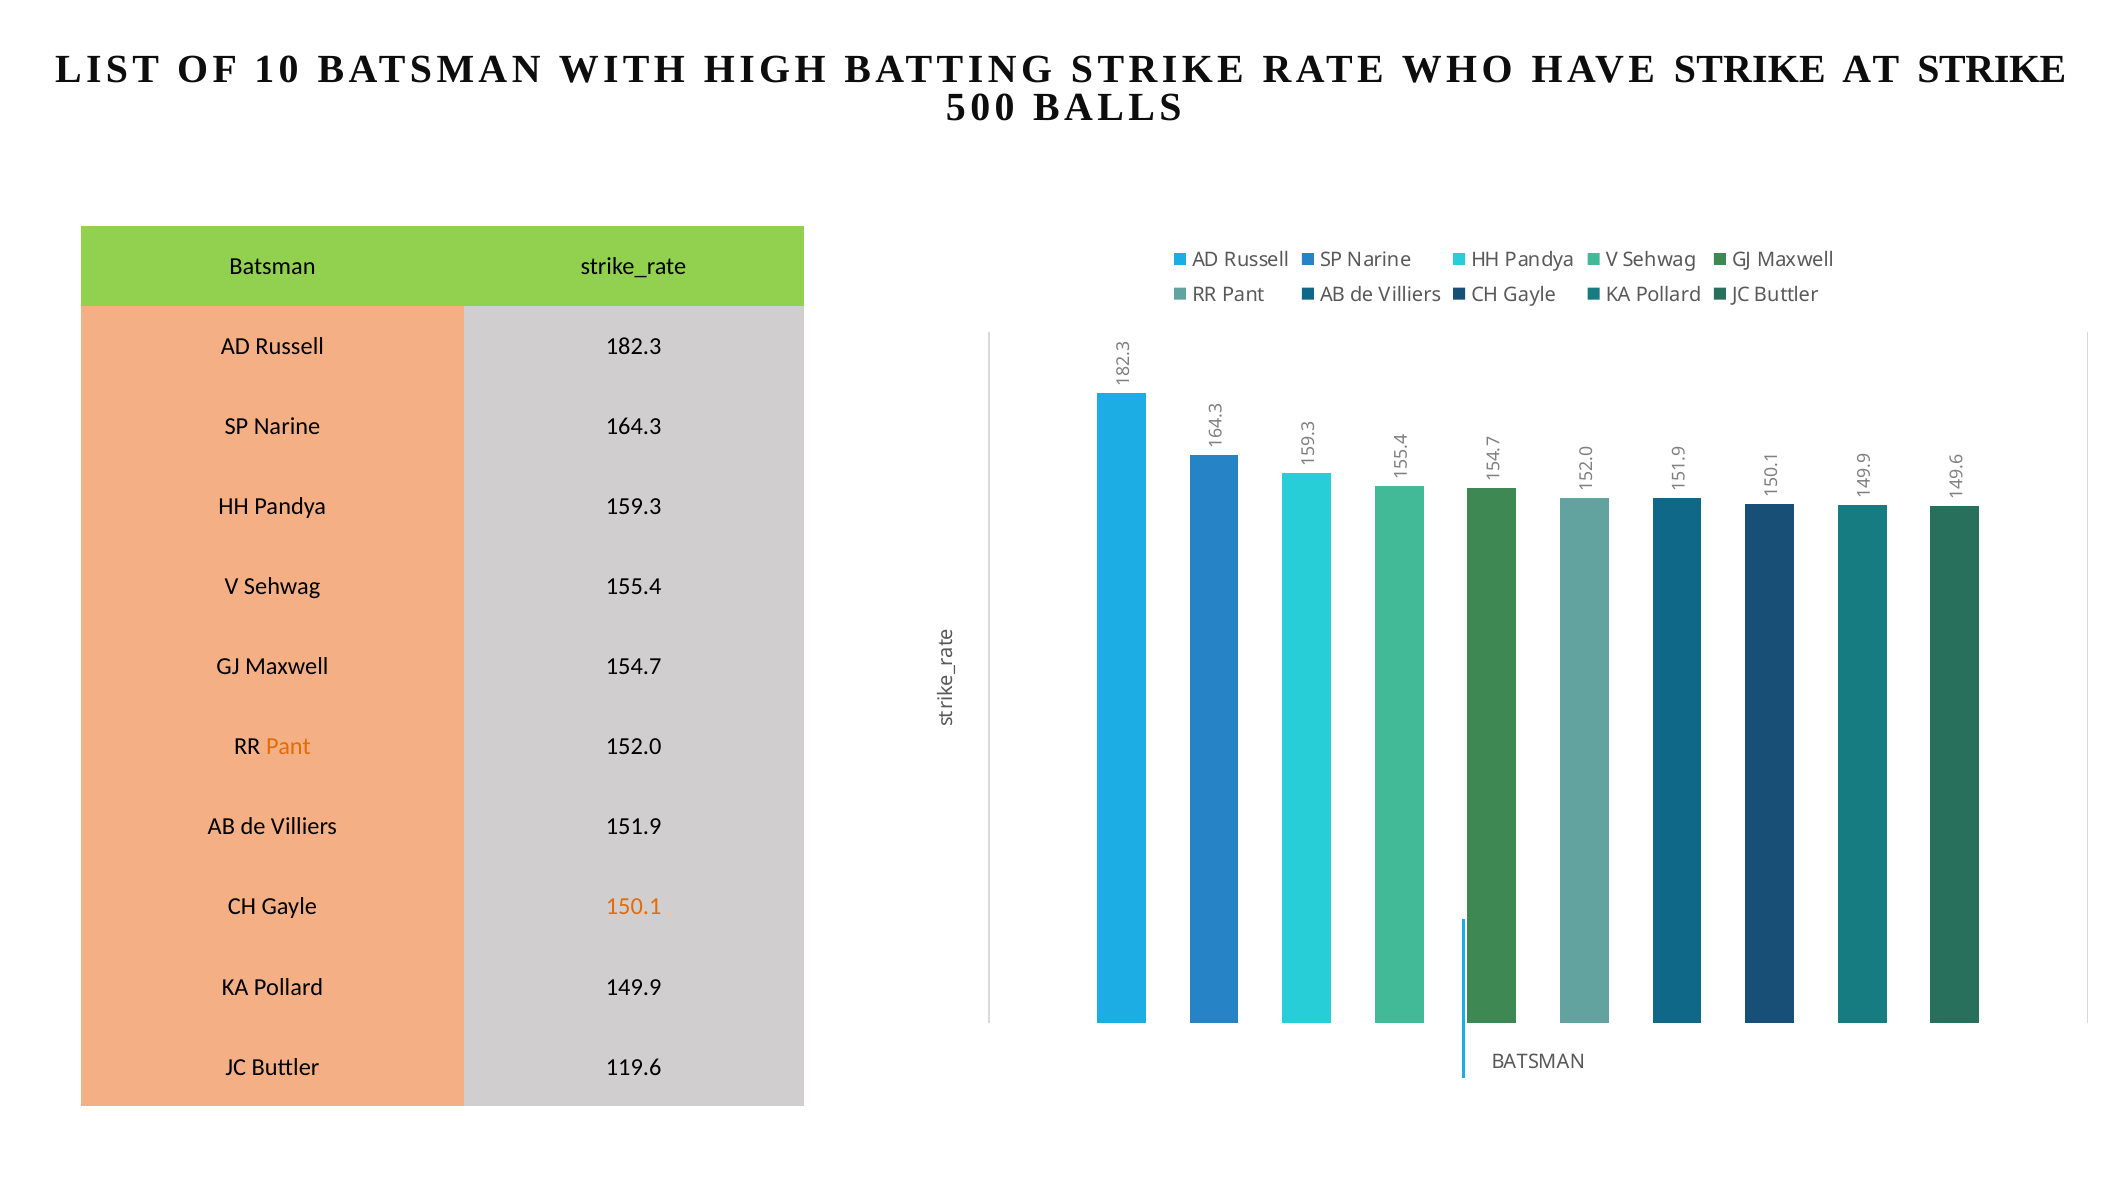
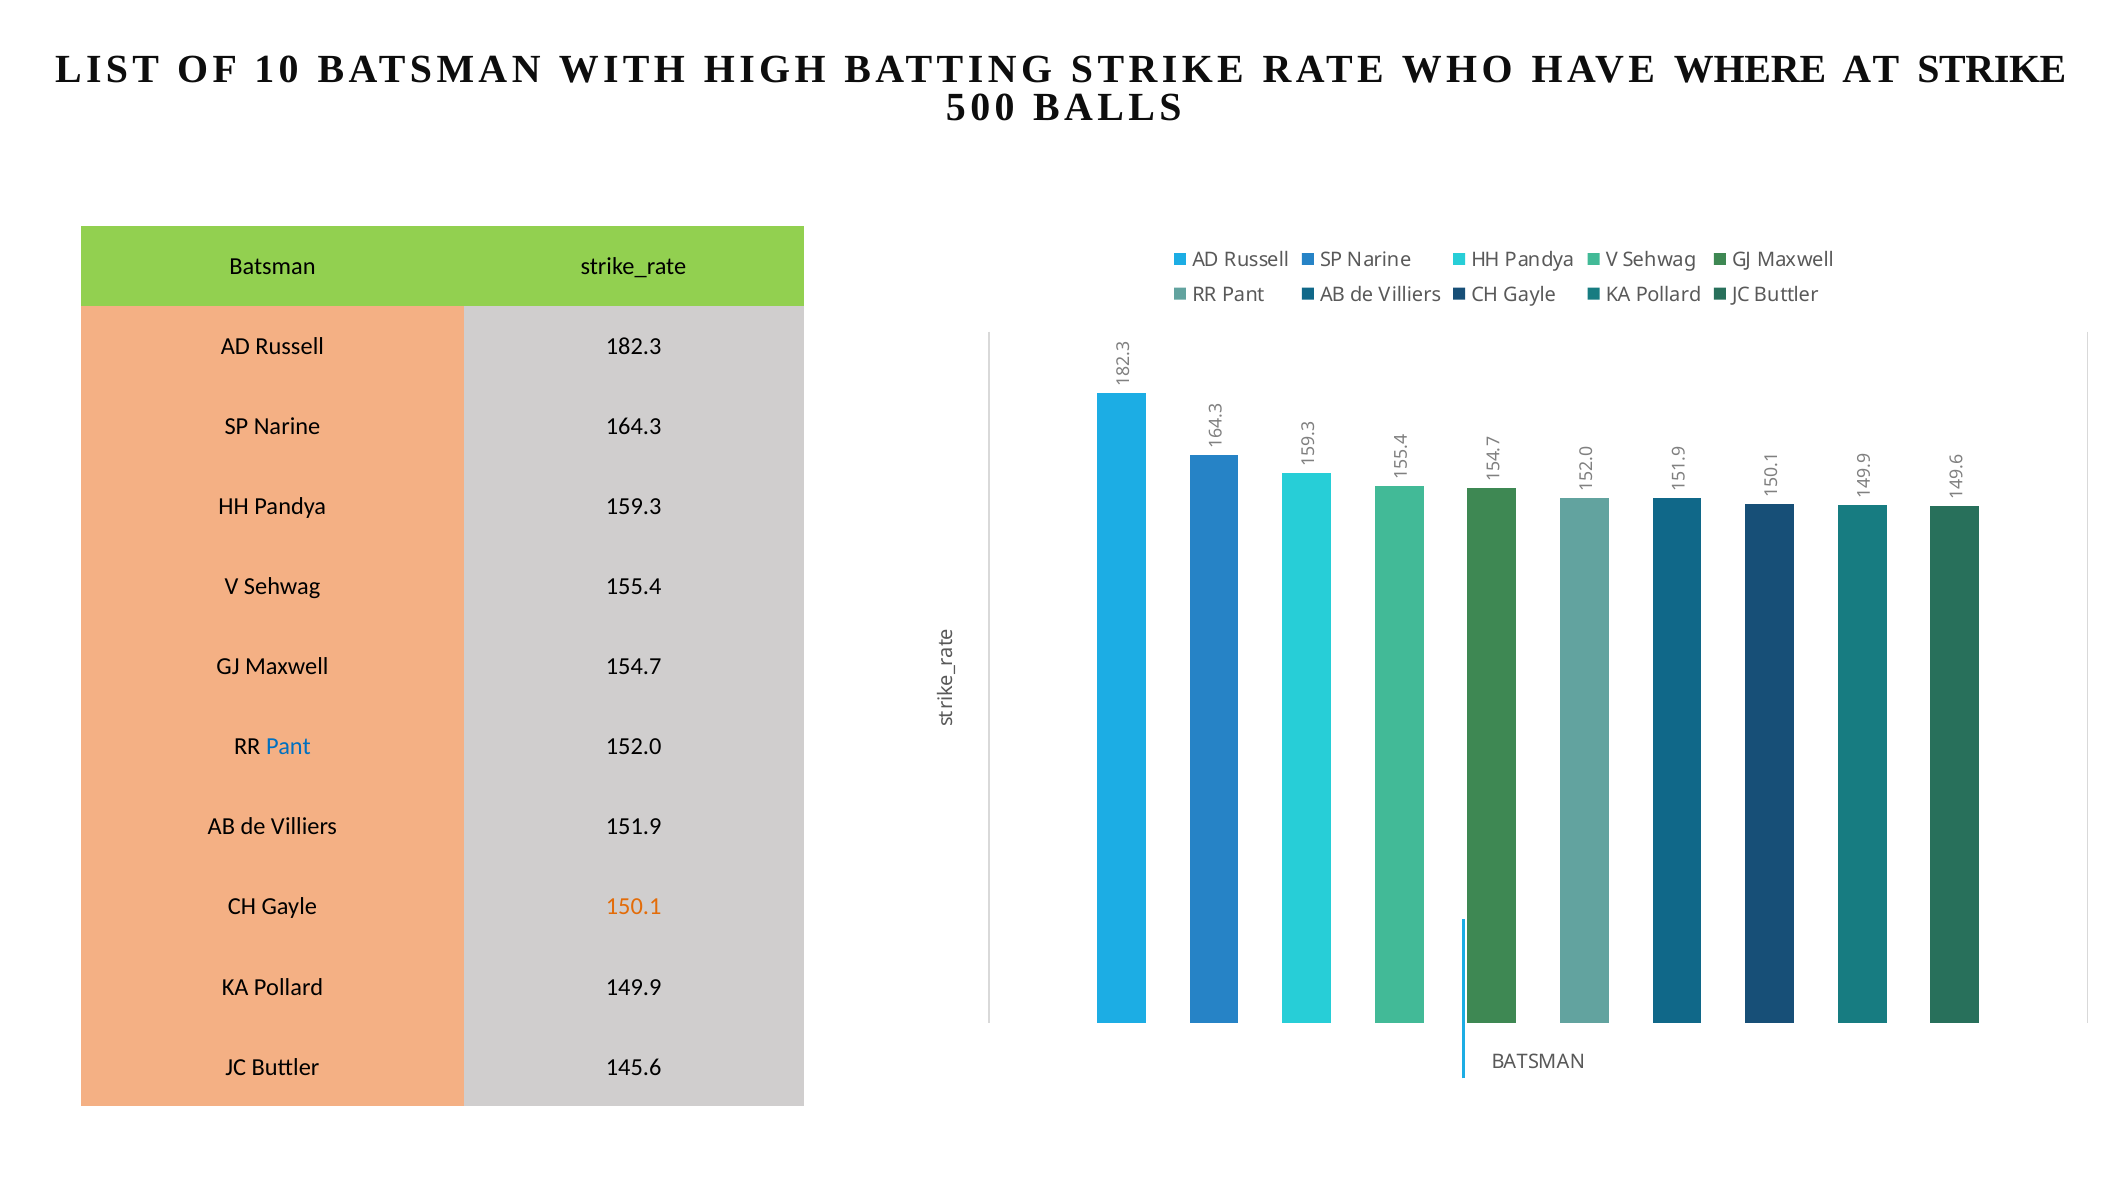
HAVE STRIKE: STRIKE -> WHERE (1750, 69)
Pant colour: orange -> blue (288, 747)
119.6: 119.6 -> 145.6 (634, 1067)
